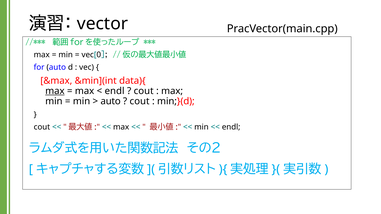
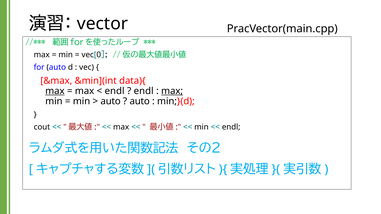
cout: cout -> endl (144, 91)
max underline: none -> present (172, 91)
cout: cout -> auto (140, 101)
